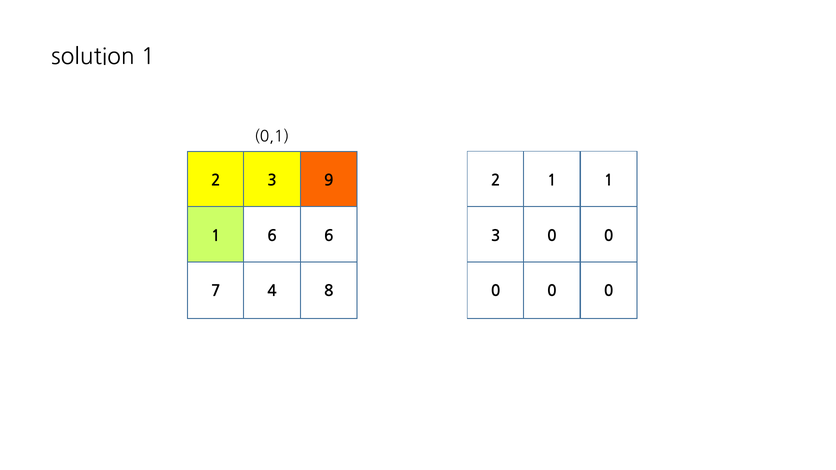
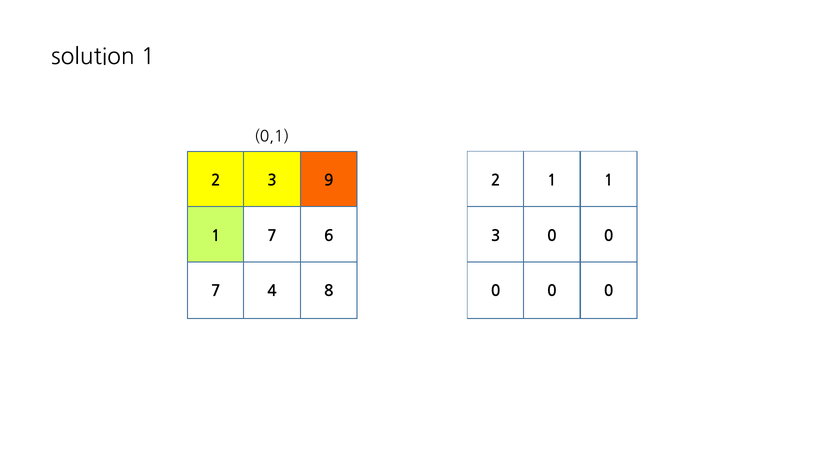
1 6: 6 -> 7 (272, 236)
